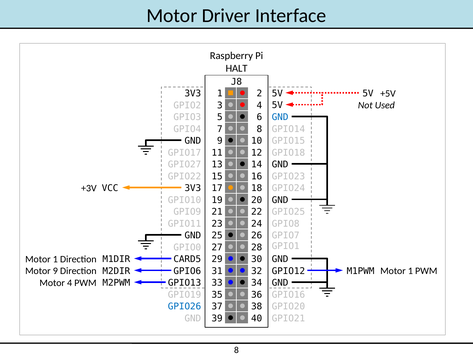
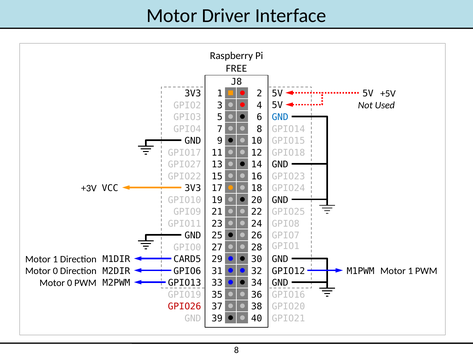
HALT: HALT -> FREE (236, 68)
9: 9 -> 0 (55, 271)
4: 4 -> 0 (70, 283)
GPIO26 colour: blue -> red (185, 306)
